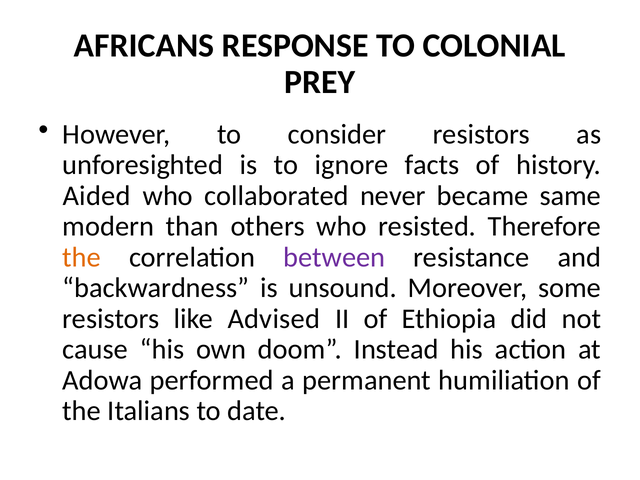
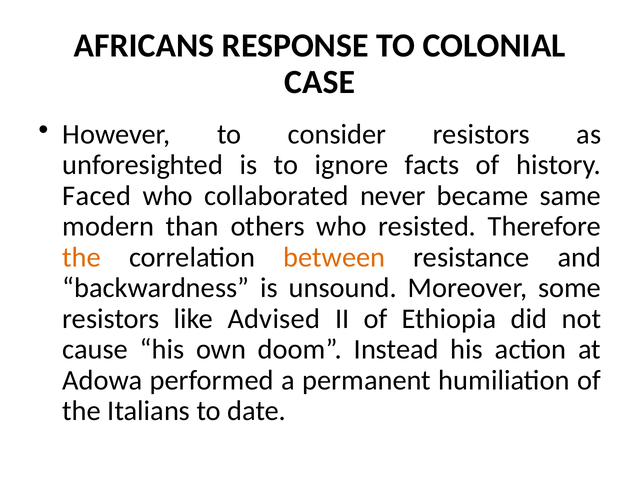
PREY: PREY -> CASE (320, 82)
Aided: Aided -> Faced (97, 196)
between colour: purple -> orange (334, 257)
